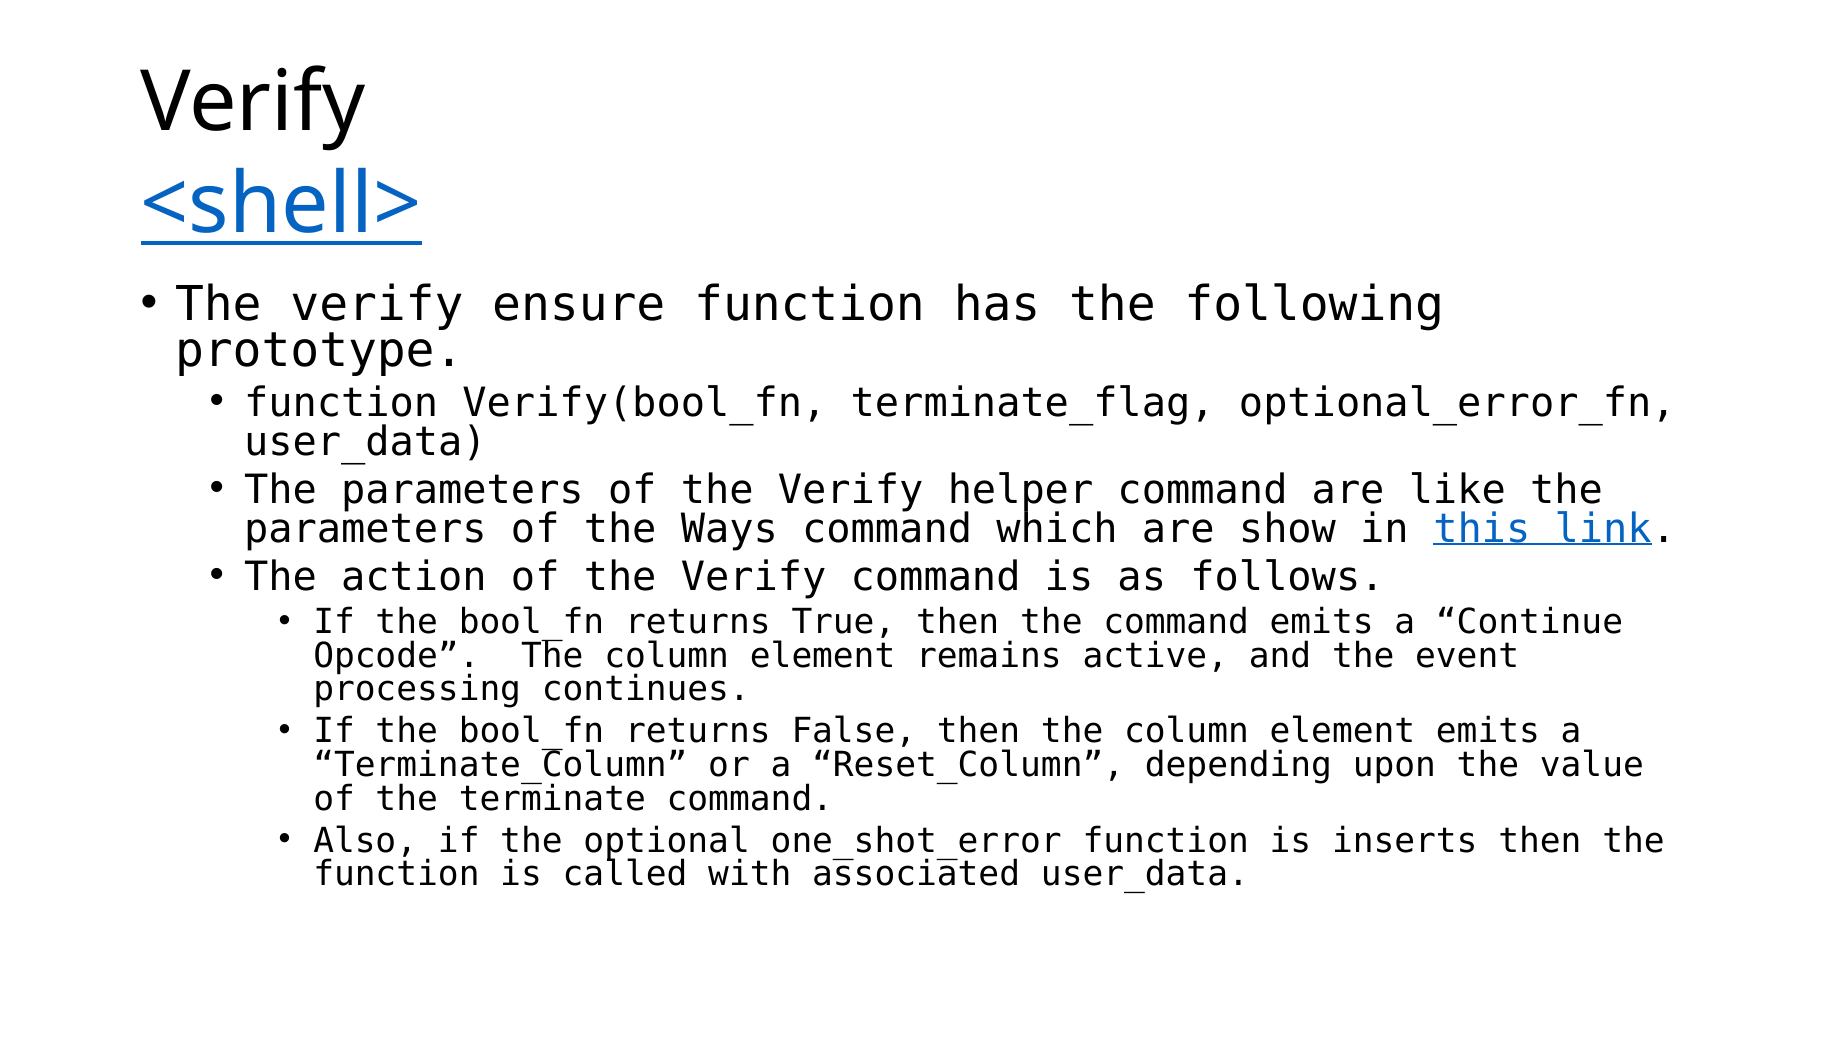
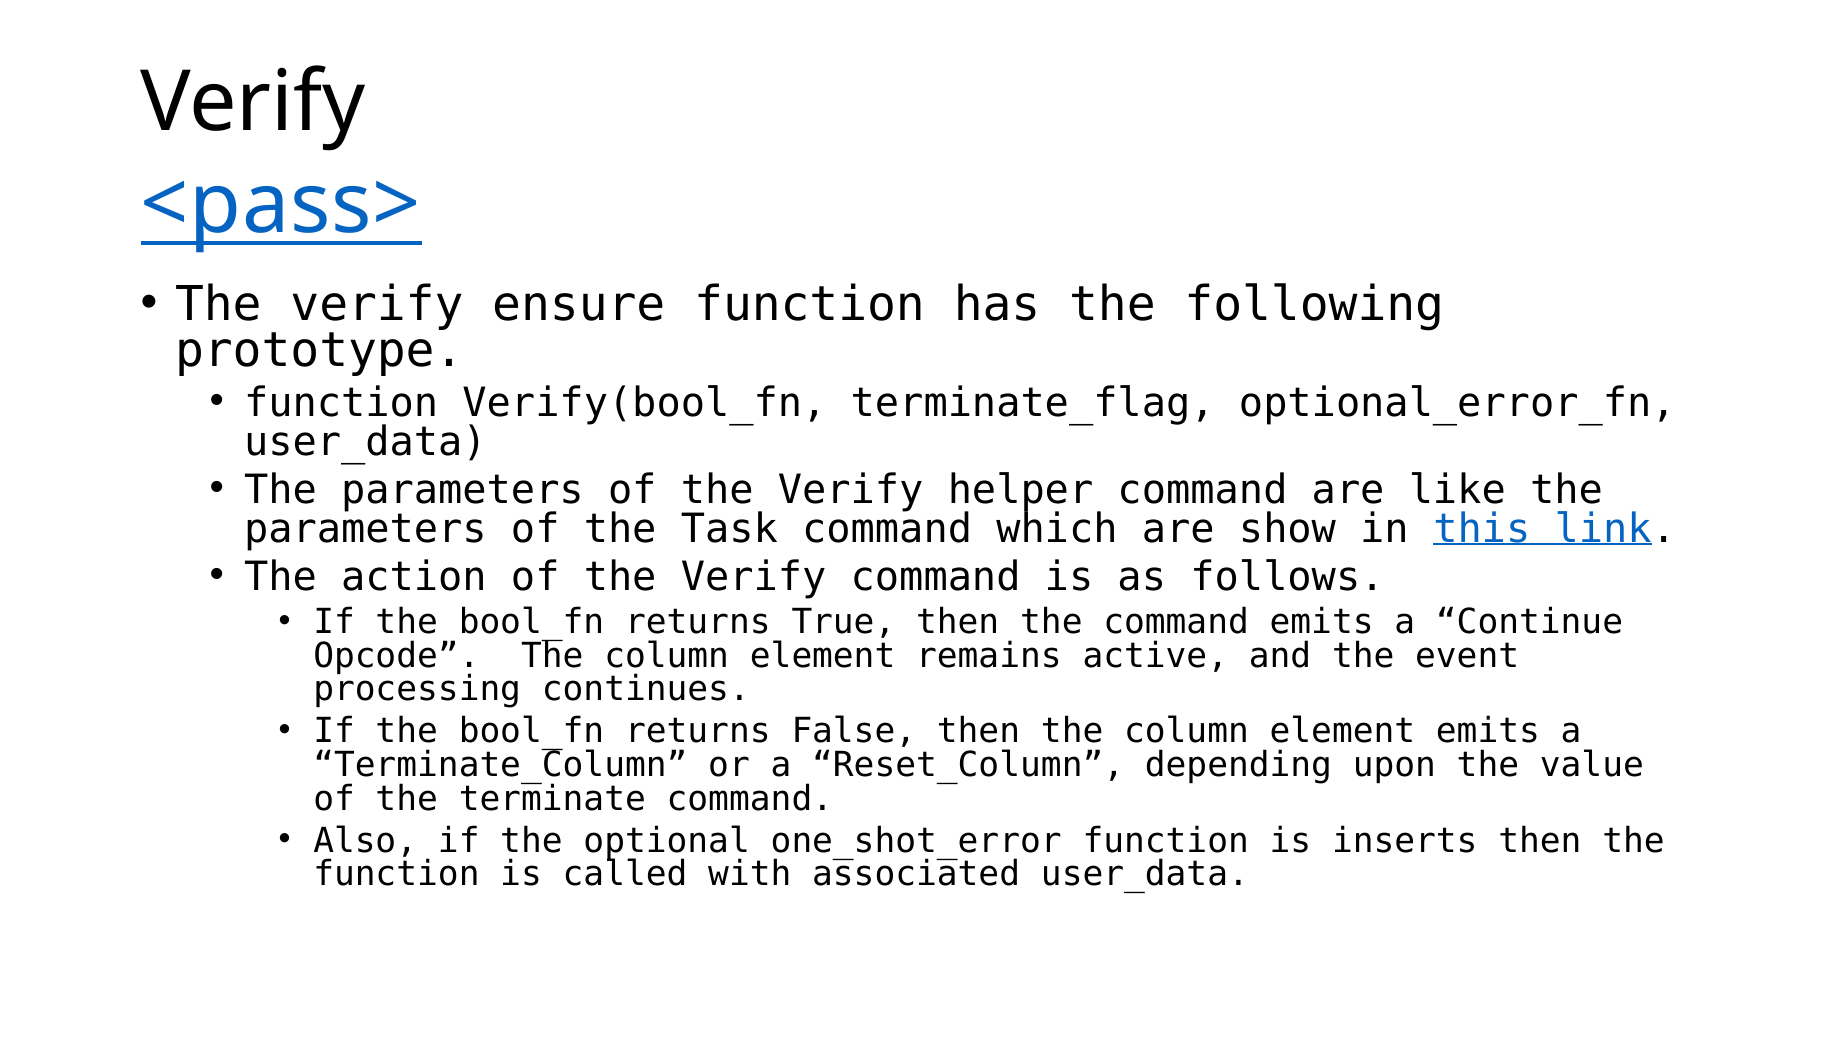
<shell>: <shell> -> <pass> (281, 204)
Ways: Ways -> Task (729, 529)
